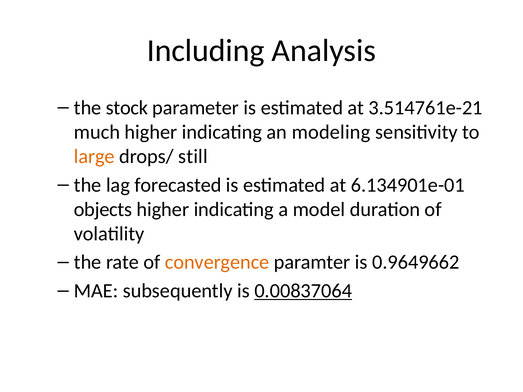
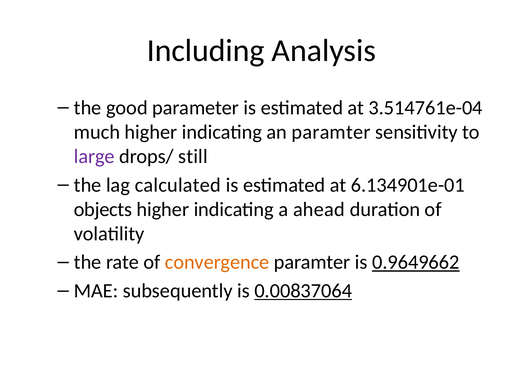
stock: stock -> good (127, 108)
3.514761e-21: 3.514761e-21 -> 3.514761e-04 (426, 108)
an modeling: modeling -> paramter (331, 132)
large colour: orange -> purple (94, 157)
forecasted: forecasted -> calculated (178, 185)
model: model -> ahead (319, 210)
0.9649662 underline: none -> present (416, 262)
